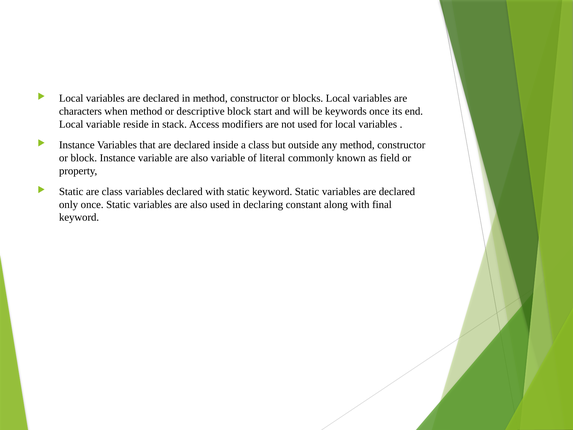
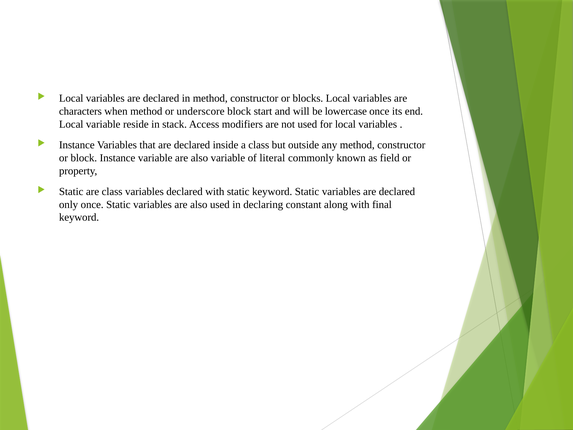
descriptive: descriptive -> underscore (201, 111)
keywords: keywords -> lowercase (346, 111)
